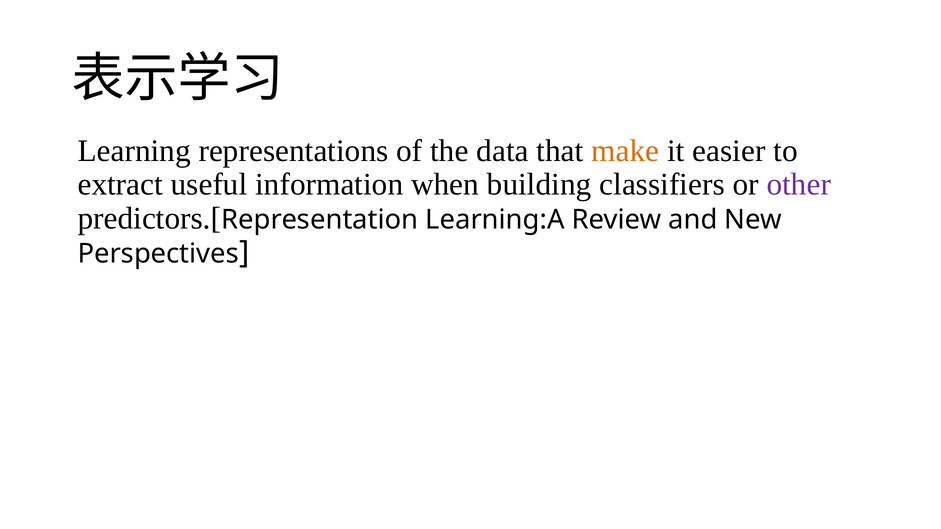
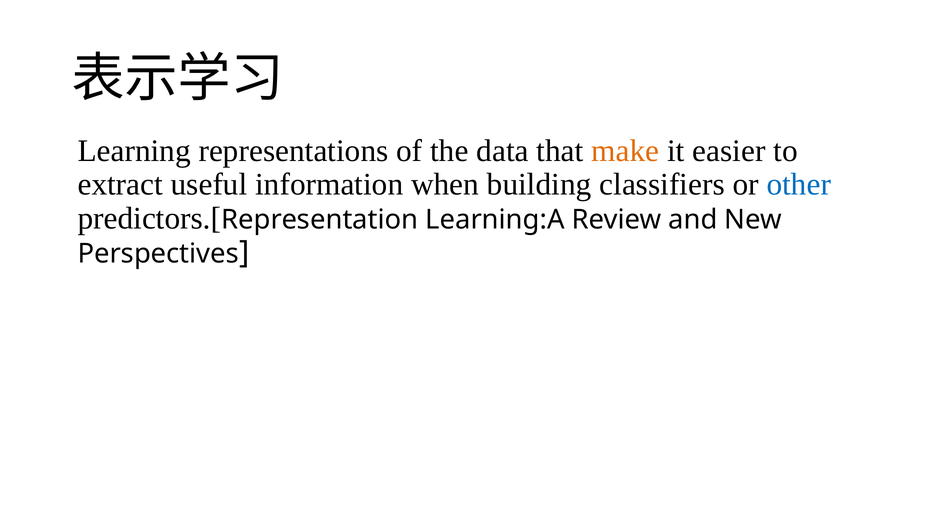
other colour: purple -> blue (799, 185)
